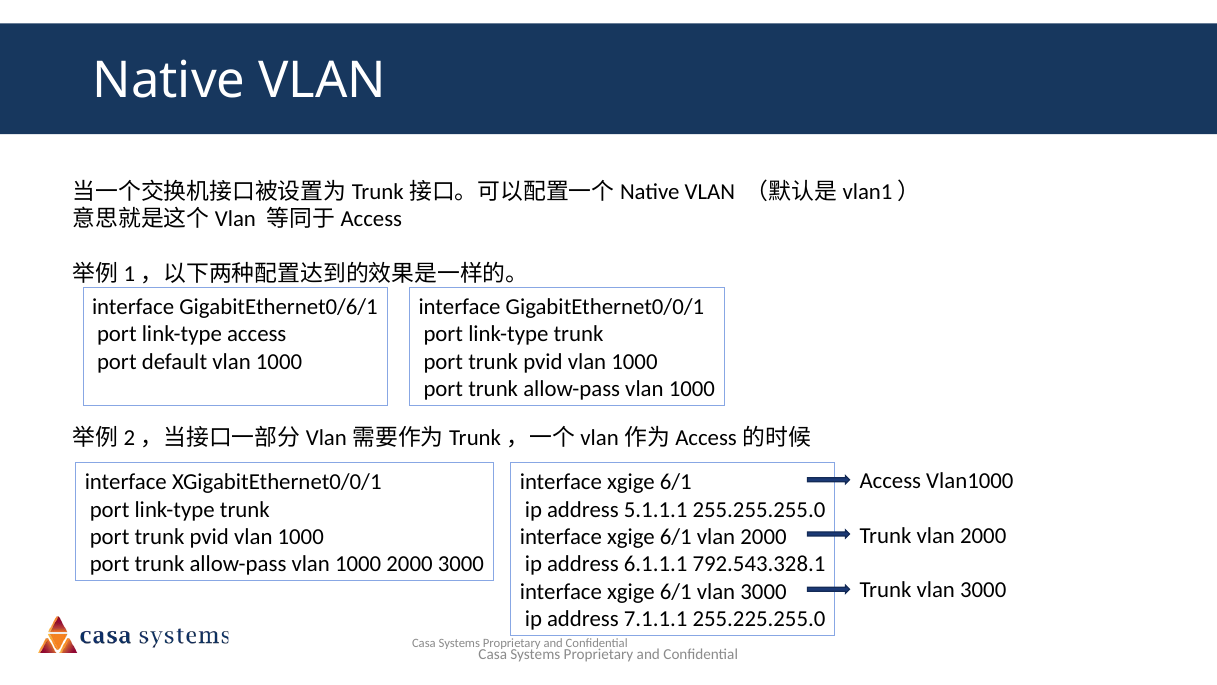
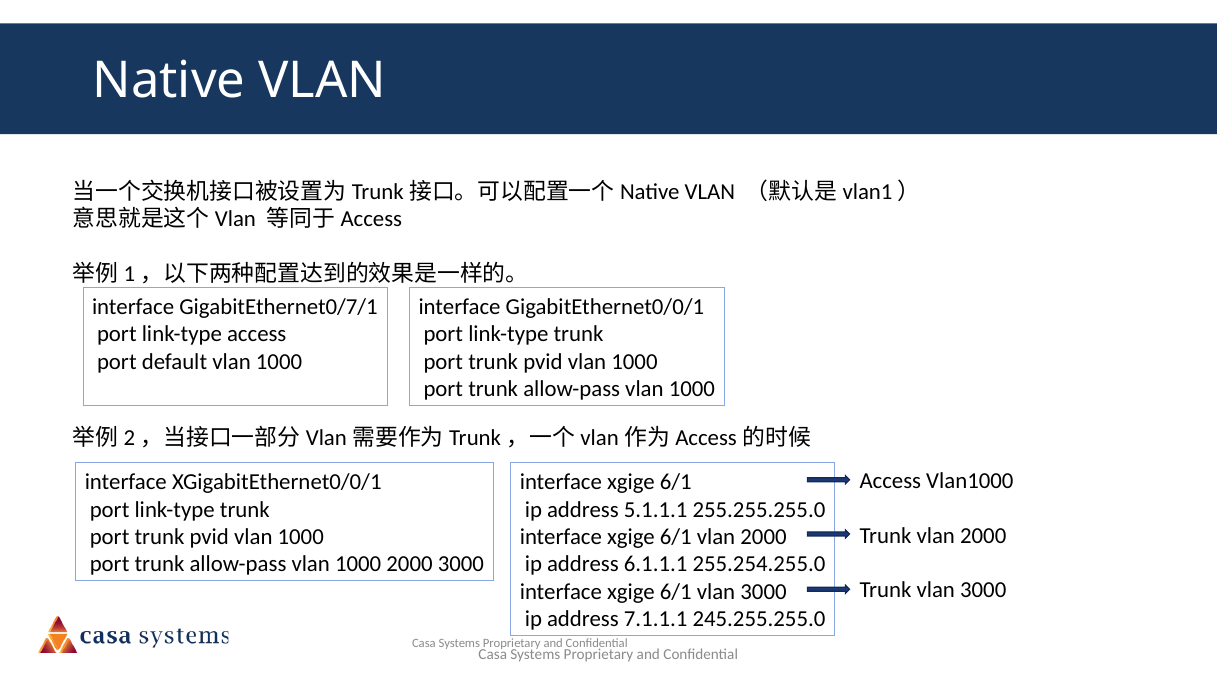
GigabitEthernet0/6/1: GigabitEthernet0/6/1 -> GigabitEthernet0/7/1 (279, 307)
792.543.328.1: 792.543.328.1 -> 255.254.255.0 (759, 564)
255.225.255.0: 255.225.255.0 -> 245.255.255.0 (759, 619)
